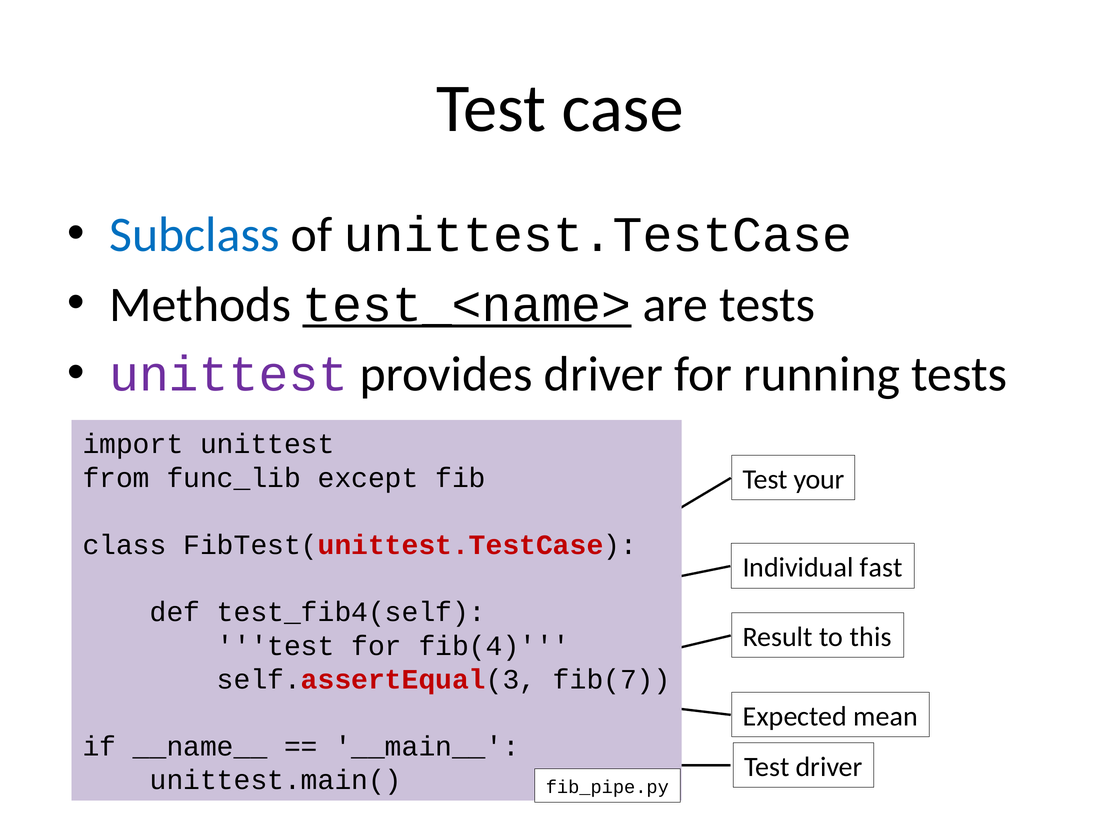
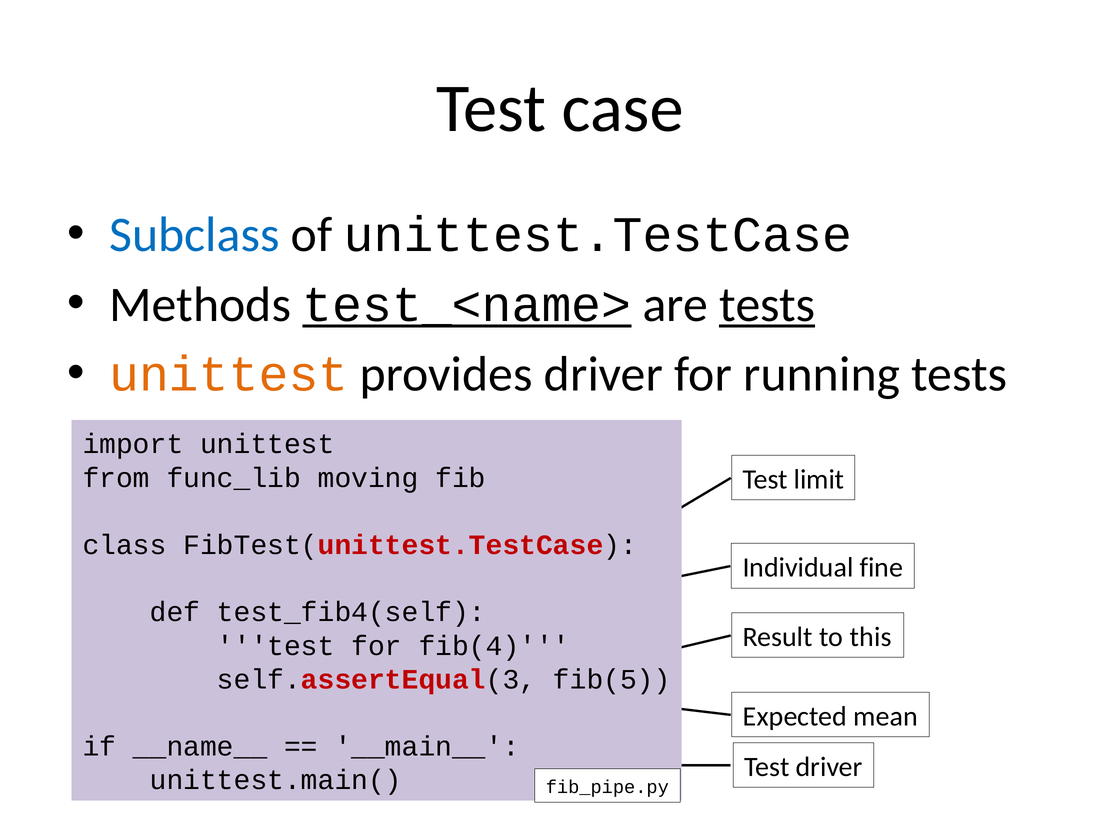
tests underline: none -> present (767, 305)
unittest colour: purple -> orange (229, 374)
except: except -> moving (368, 478)
your: your -> limit (819, 480)
fast: fast -> fine (881, 568)
fib(7: fib(7 -> fib(5 (612, 679)
